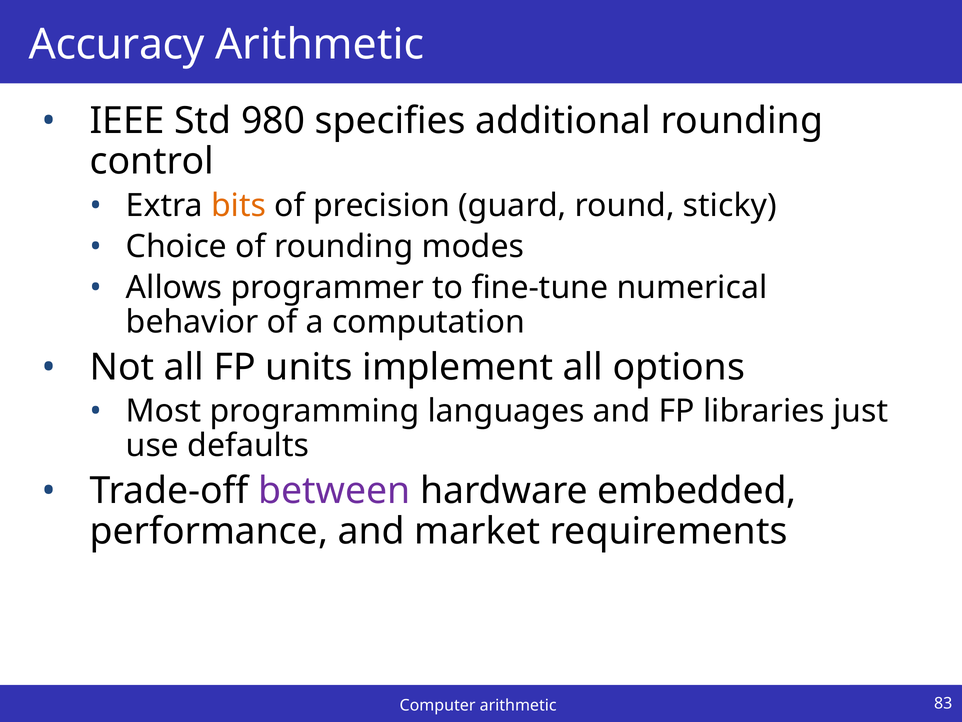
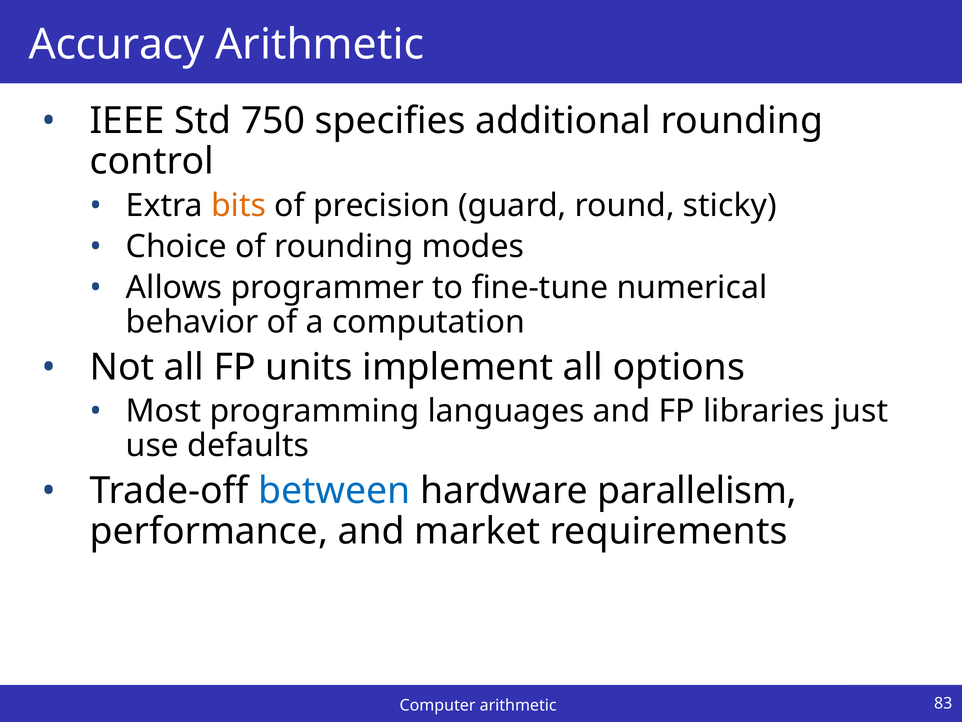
980: 980 -> 750 (273, 121)
between colour: purple -> blue (334, 491)
embedded: embedded -> parallelism (697, 491)
